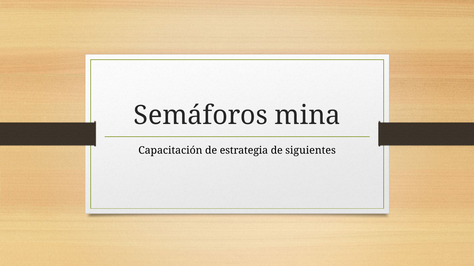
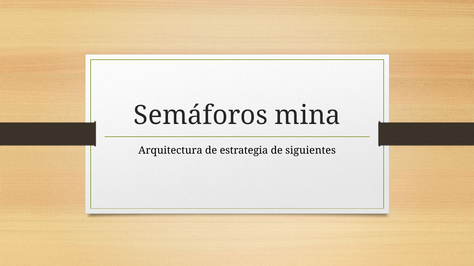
Capacitación: Capacitación -> Arquitectura (170, 151)
